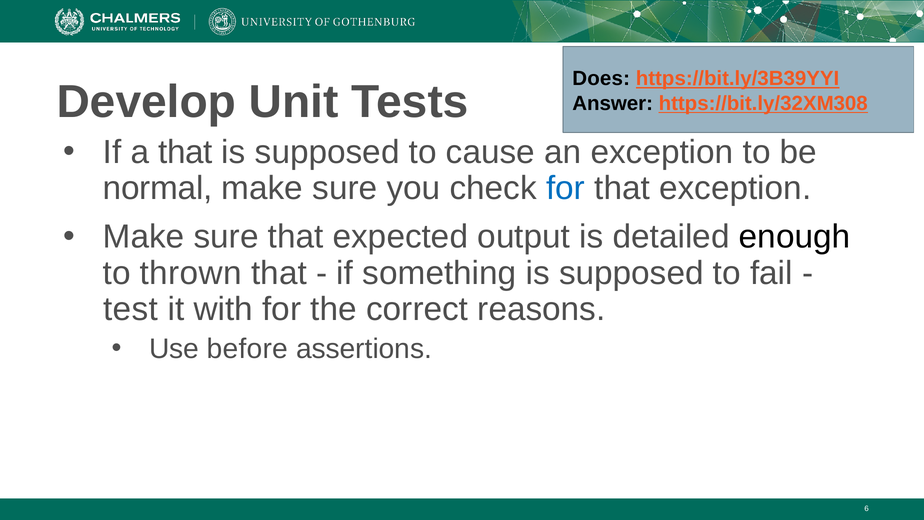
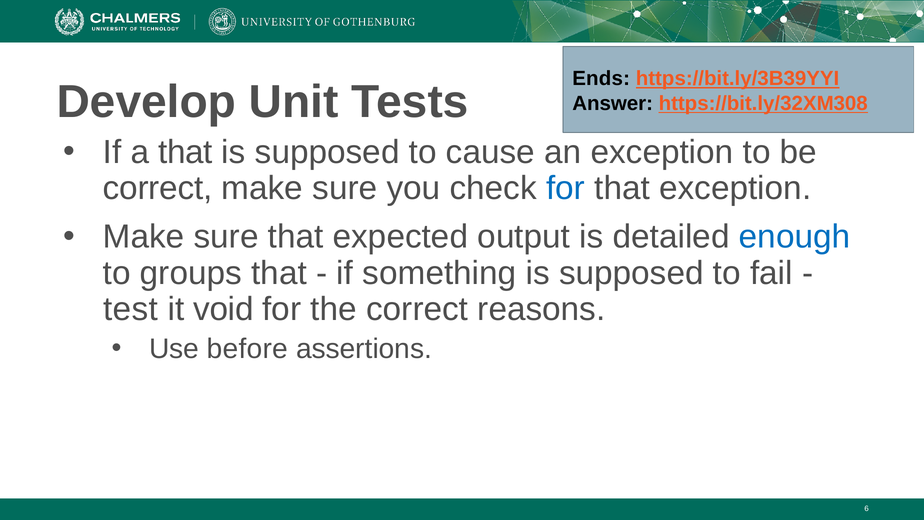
Does: Does -> Ends (601, 79)
normal: normal -> correct (158, 188)
enough colour: black -> blue (795, 237)
thrown: thrown -> groups (191, 273)
with: with -> void (223, 309)
